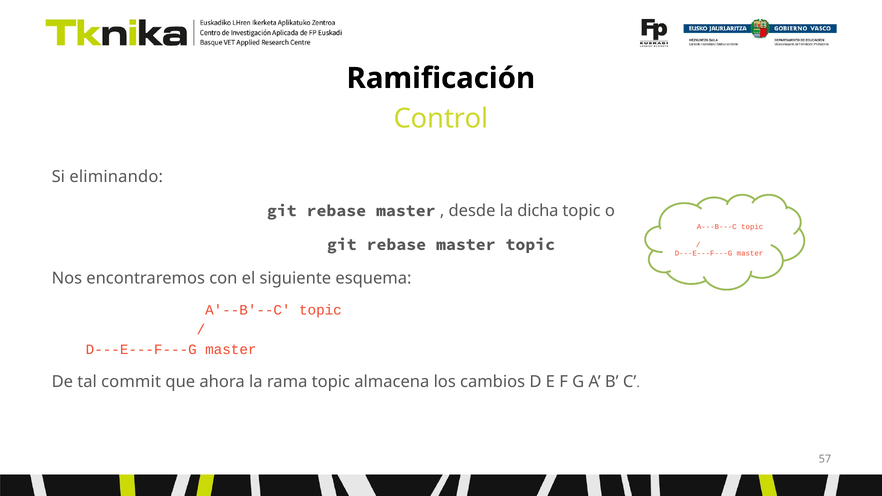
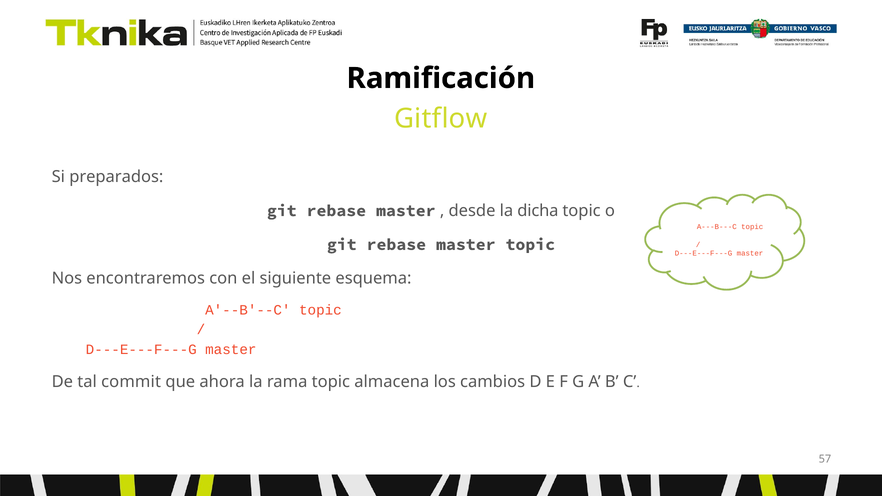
Control: Control -> Gitflow (441, 119)
eliminando: eliminando -> preparados (116, 177)
